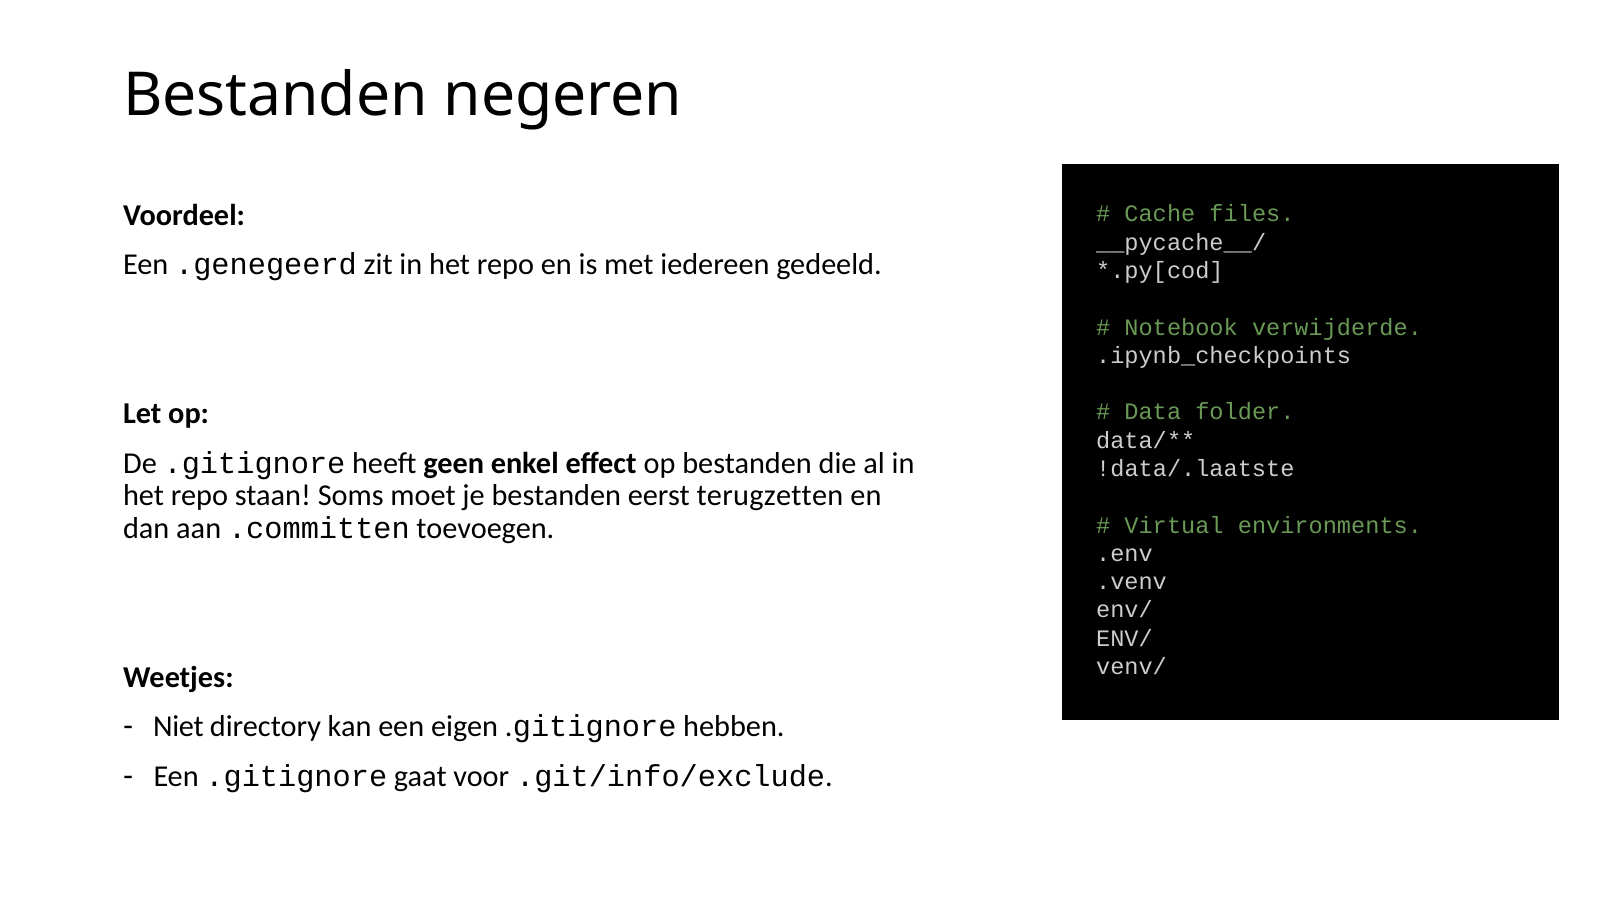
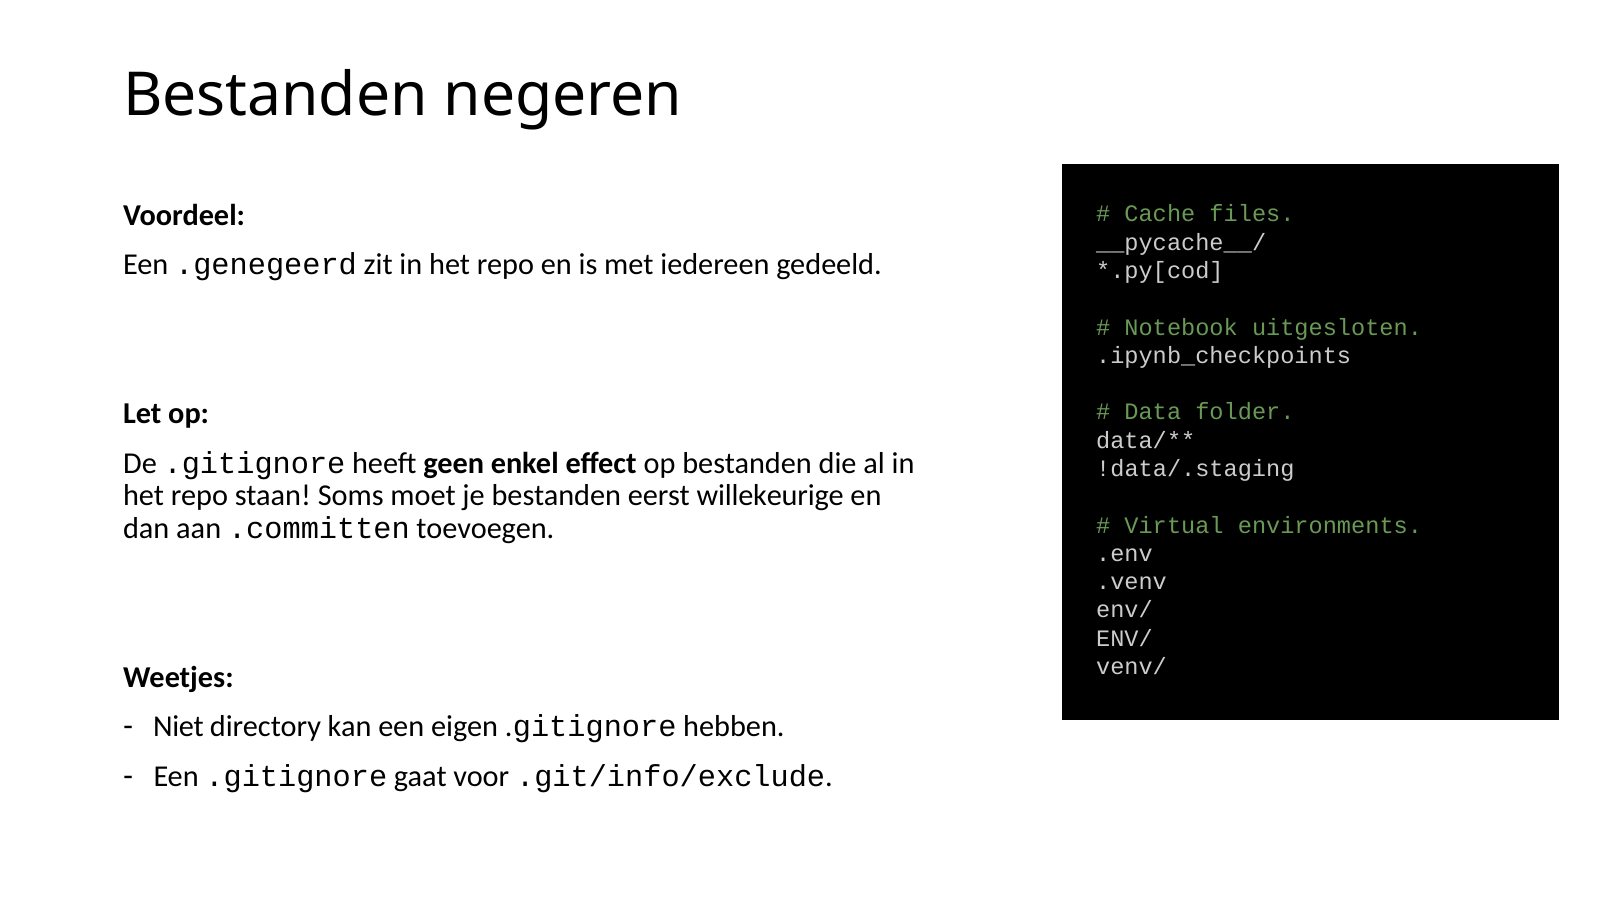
verwijderde: verwijderde -> uitgesloten (1337, 327)
!data/.laatste: !data/.laatste -> !data/.staging (1195, 469)
terugzetten: terugzetten -> willekeurige (770, 496)
